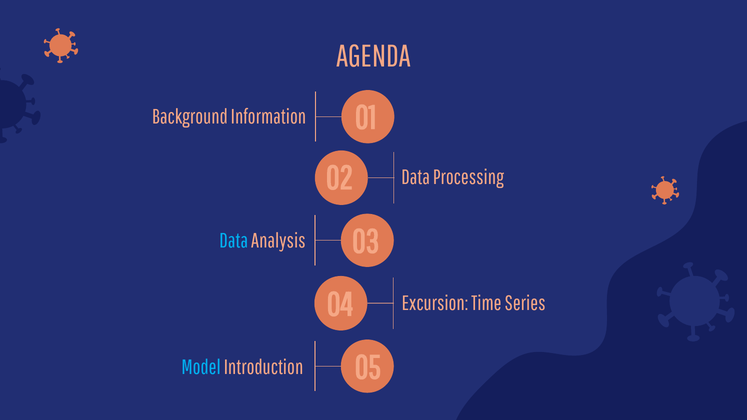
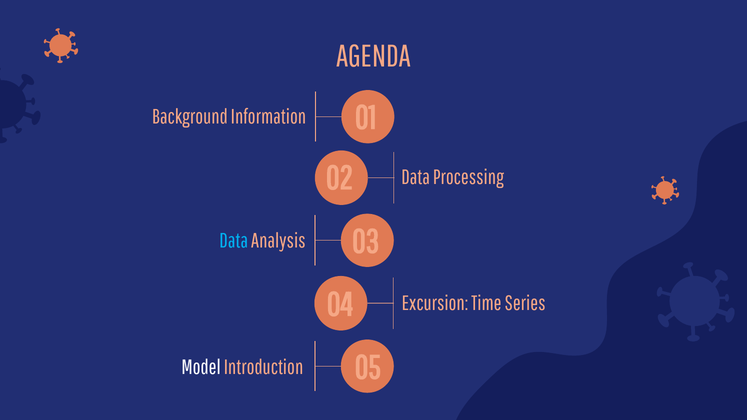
Model colour: light blue -> white (201, 368)
